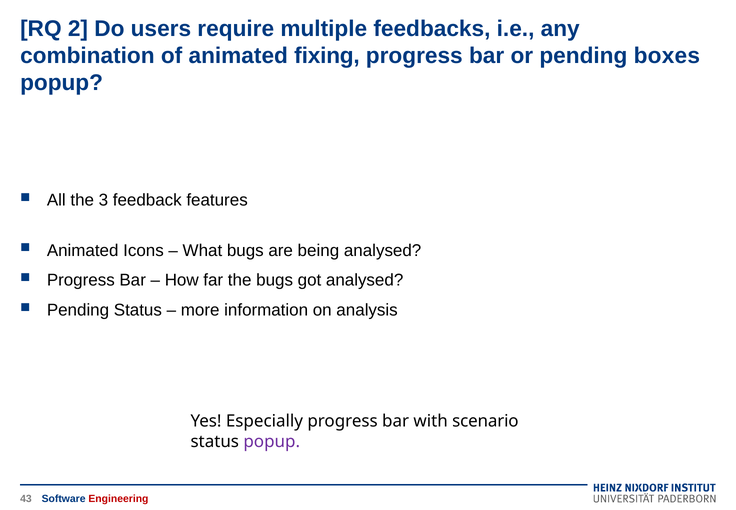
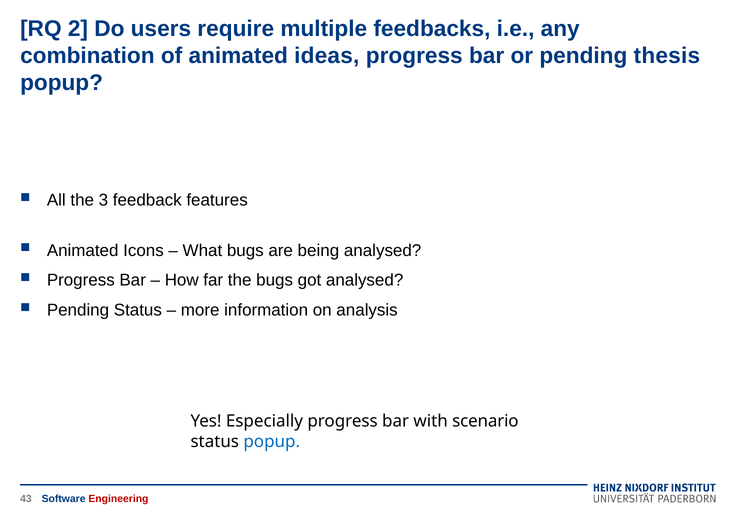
ﬁxing: ﬁxing -> ideas (327, 56)
boxes: boxes -> thesis (667, 56)
popup colour: purple -> blue (272, 441)
